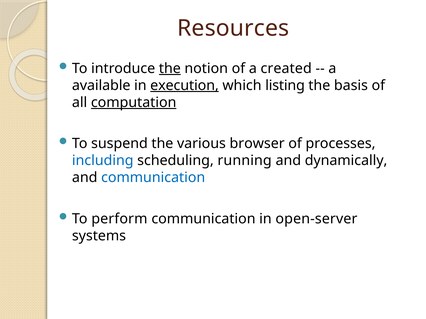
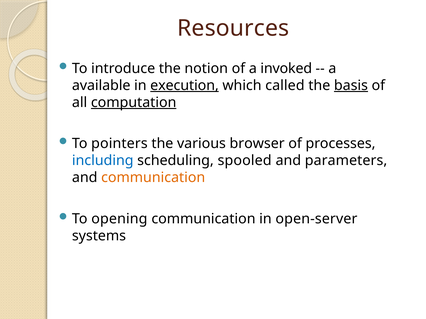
the underline: present -> none (170, 68)
created: created -> invoked (286, 68)
listing: listing -> called (285, 86)
basis underline: none -> present (351, 86)
suspend: suspend -> pointers (119, 144)
running: running -> spooled (245, 161)
dynamically: dynamically -> parameters (346, 161)
communication colour: blue -> orange (153, 178)
perform: perform -> opening (119, 219)
